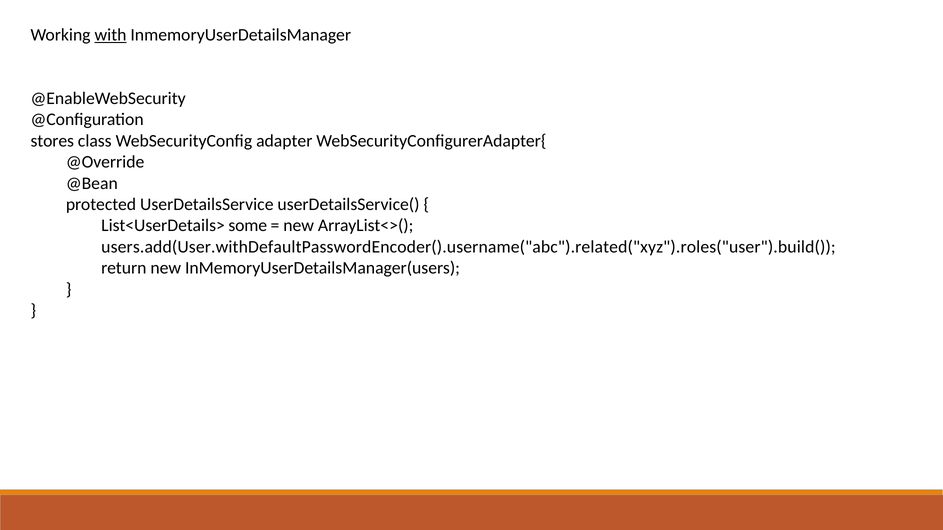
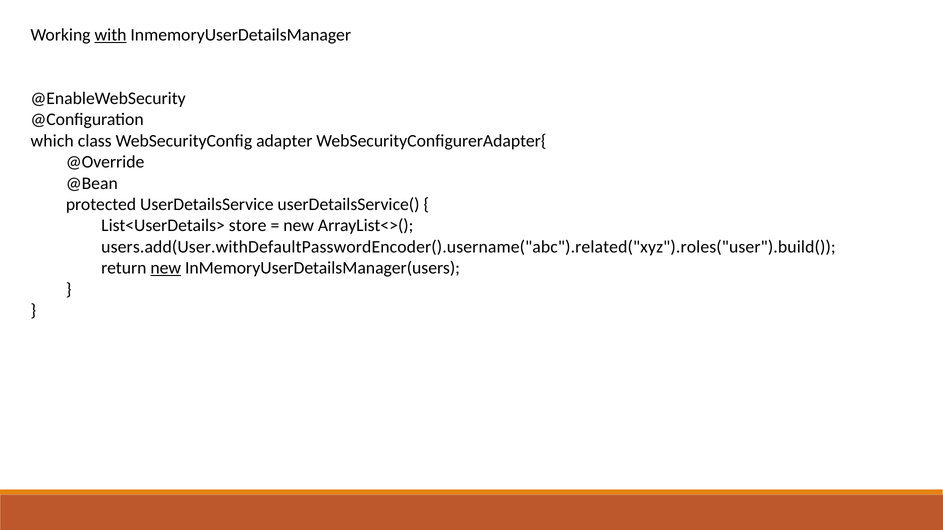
stores: stores -> which (52, 141)
some: some -> store (248, 226)
new underline: none -> present (166, 268)
